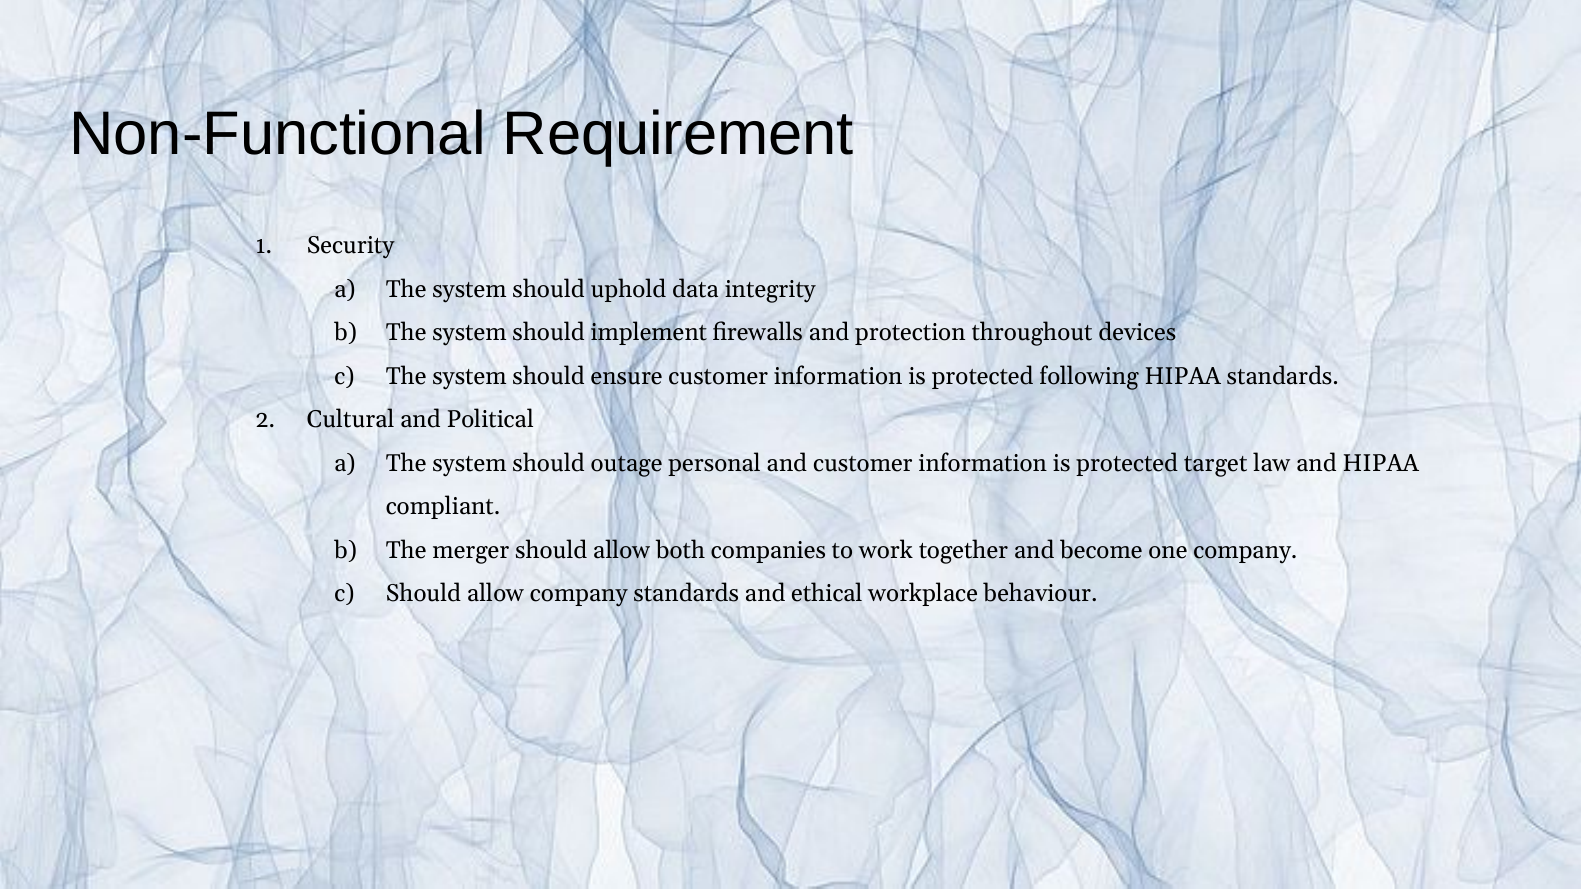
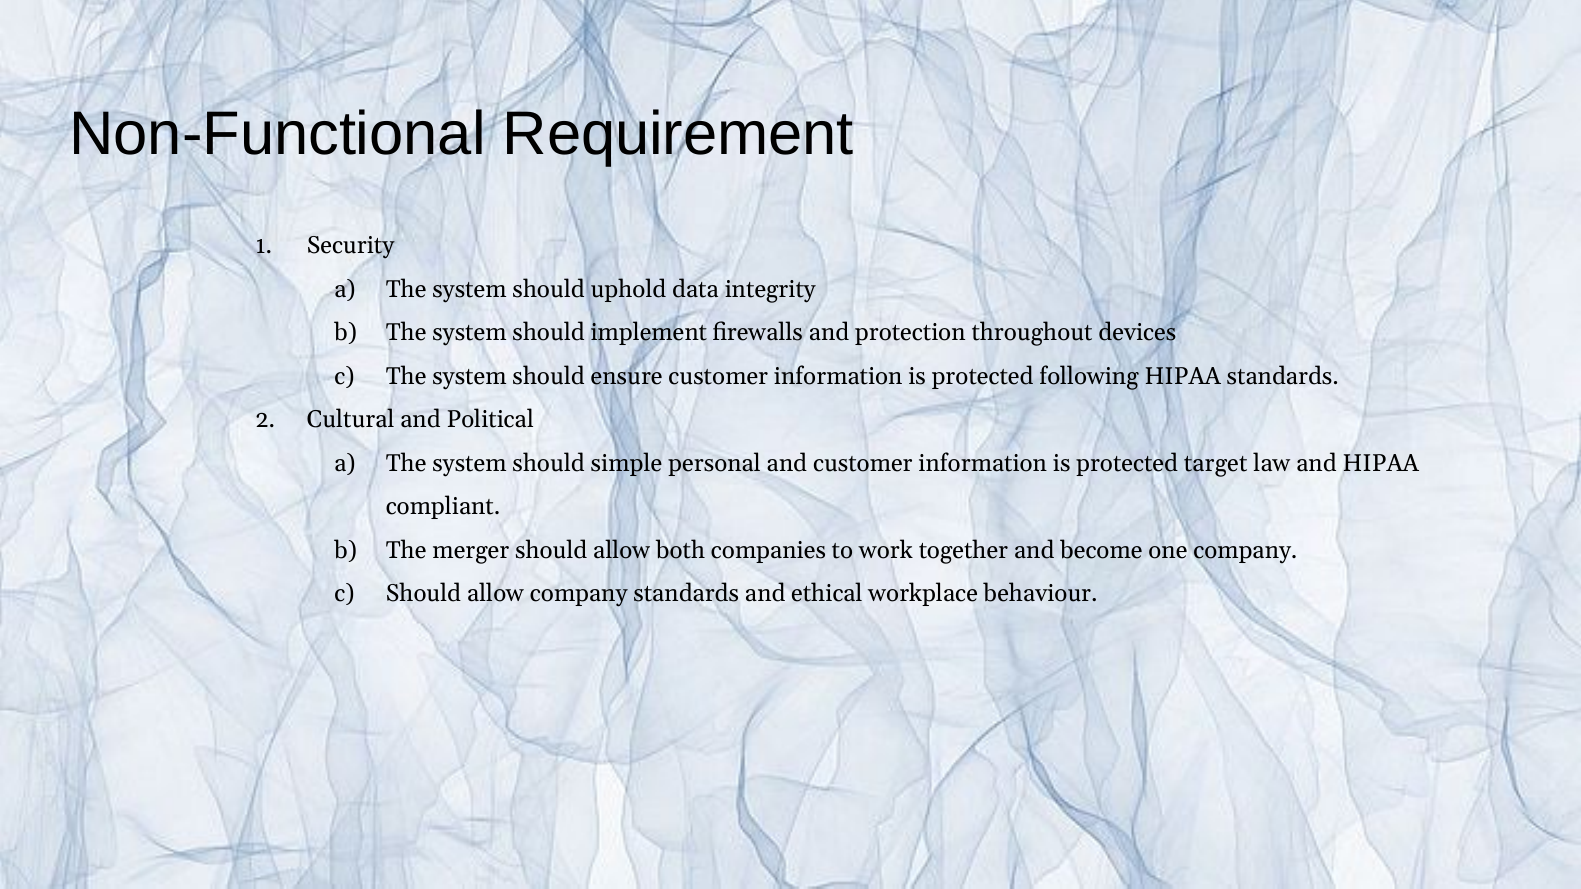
outage: outage -> simple (626, 463)
